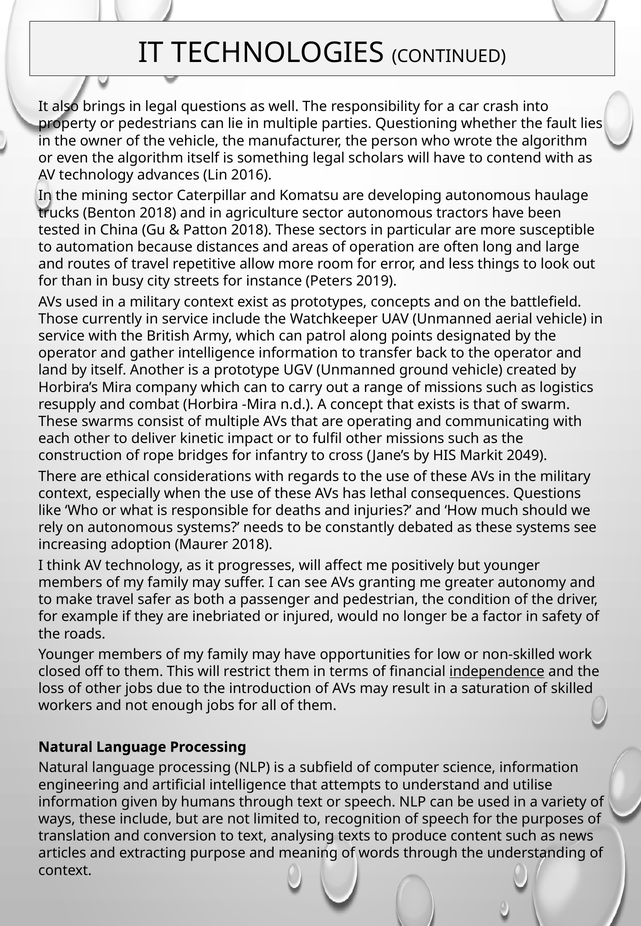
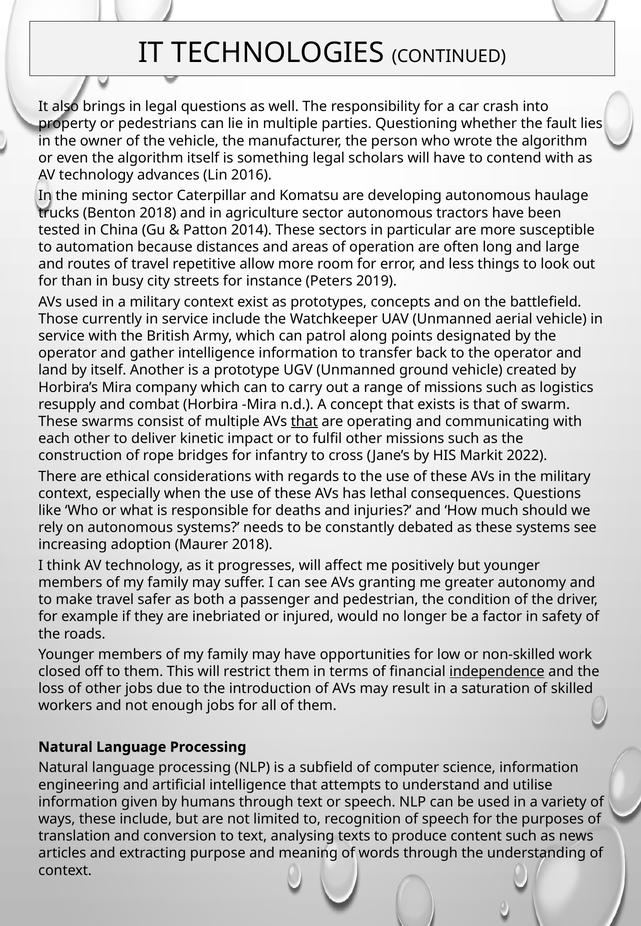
Patton 2018: 2018 -> 2014 (251, 230)
that underline: none -> present (304, 421)
2049: 2049 -> 2022 (527, 456)
